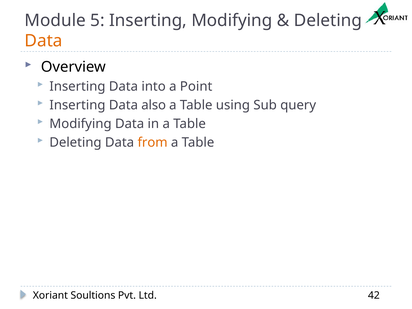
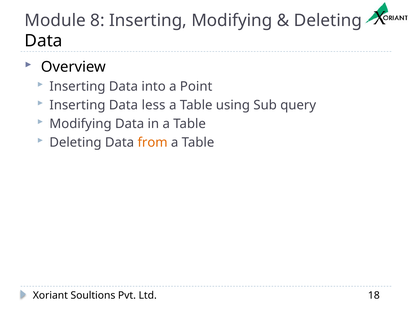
5: 5 -> 8 (97, 20)
Data colour: orange -> black (44, 41)
also: also -> less (154, 105)
42: 42 -> 18 (374, 295)
